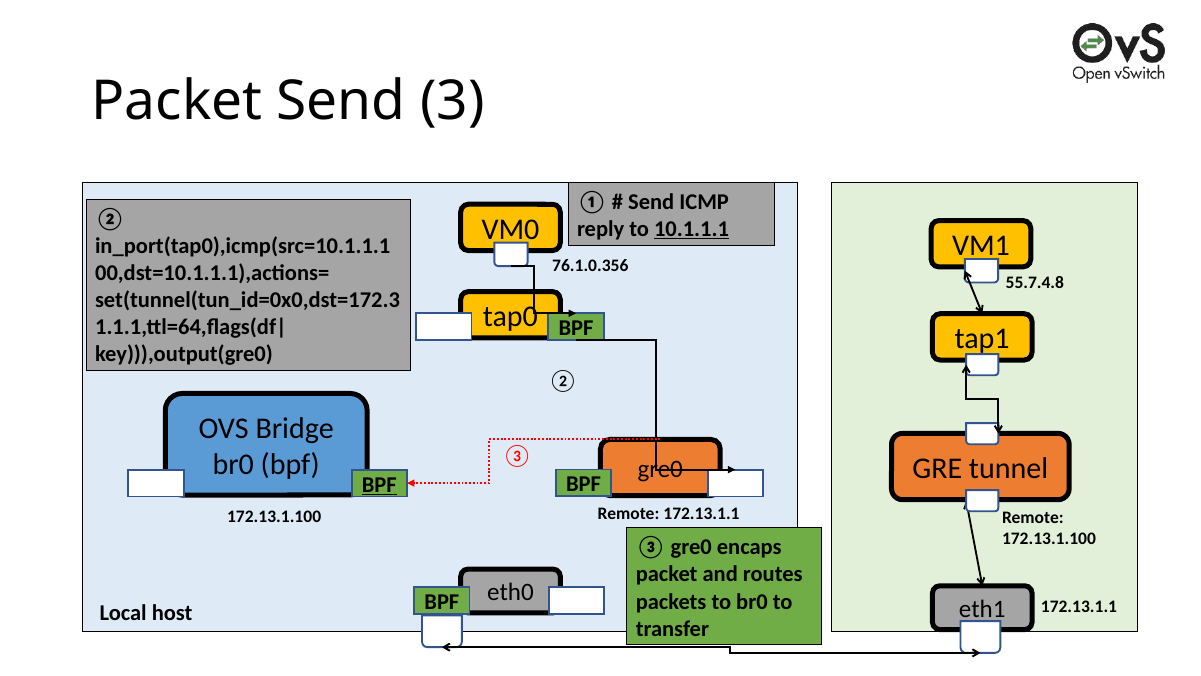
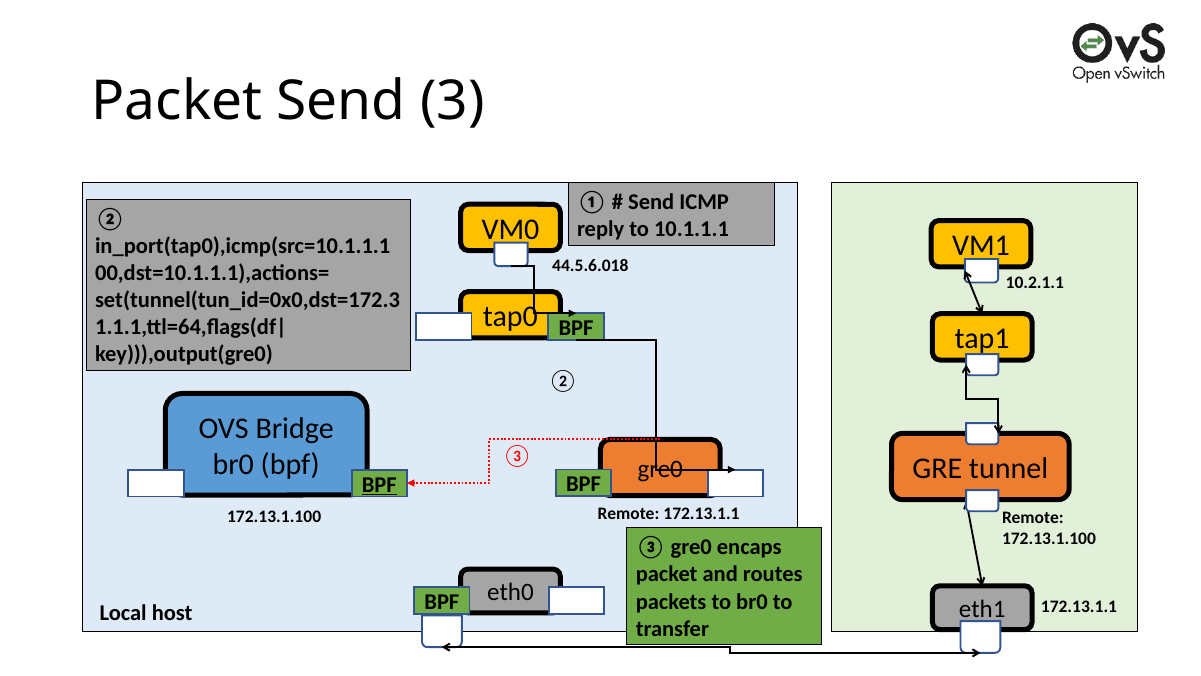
10.1.1.1 underline: present -> none (692, 229)
76.1.0.356: 76.1.0.356 -> 44.5.6.018 (590, 266)
55.7.4.8: 55.7.4.8 -> 10.2.1.1 (1035, 283)
